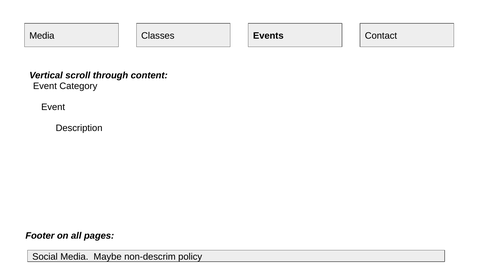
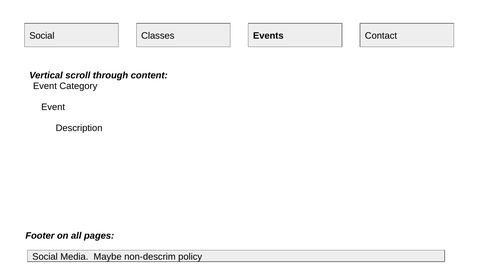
Media: Media -> Social (42, 36)
